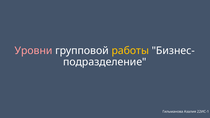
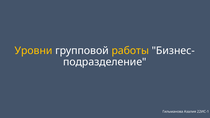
Уровни colour: pink -> yellow (34, 51)
